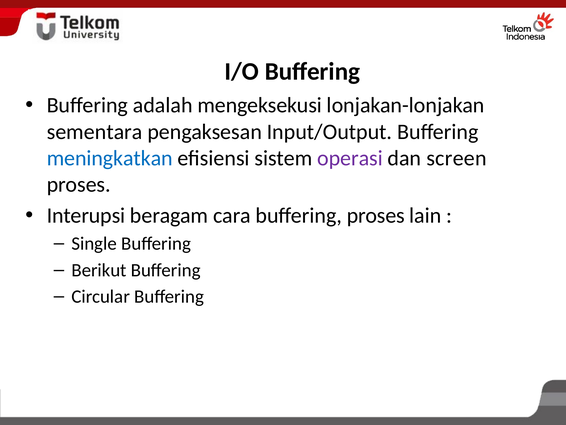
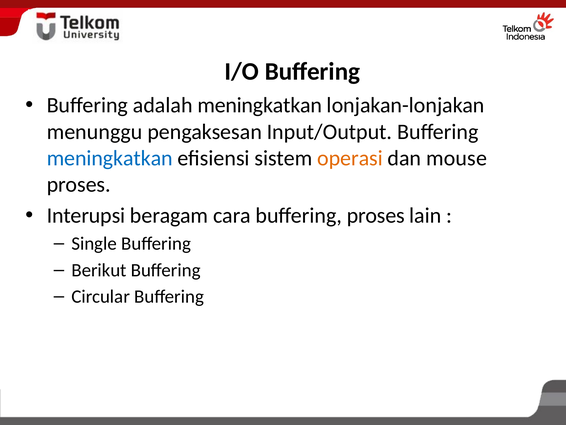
adalah mengeksekusi: mengeksekusi -> meningkatkan (260, 105)
sementara: sementara -> menunggu (95, 132)
operasi colour: purple -> orange (350, 158)
screen: screen -> mouse (457, 158)
